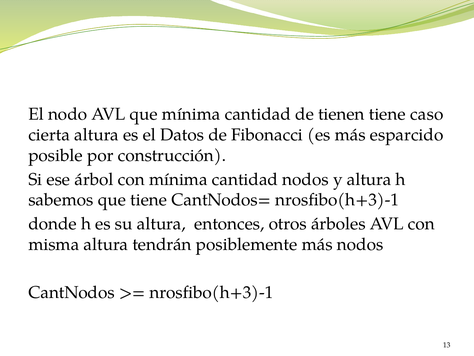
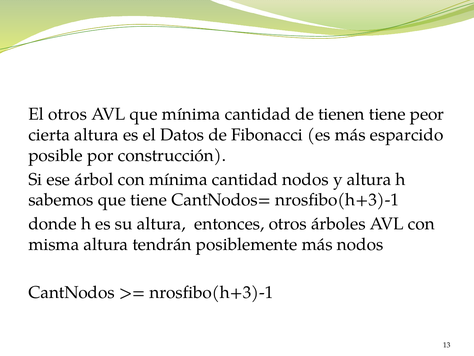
El nodo: nodo -> otros (68, 114)
caso: caso -> peor (427, 114)
